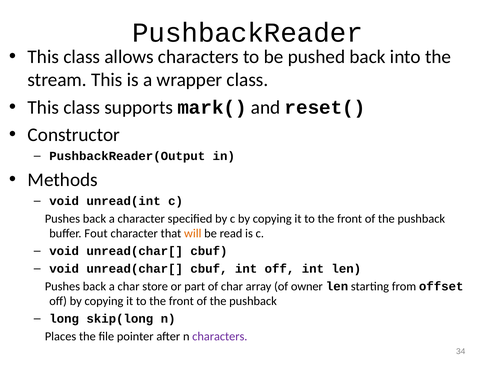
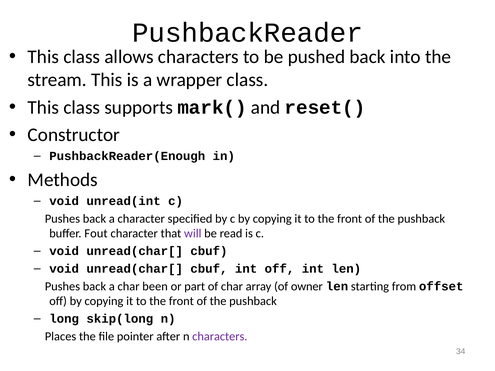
PushbackReader(Output: PushbackReader(Output -> PushbackReader(Enough (127, 156)
will colour: orange -> purple (193, 234)
store: store -> been (155, 287)
